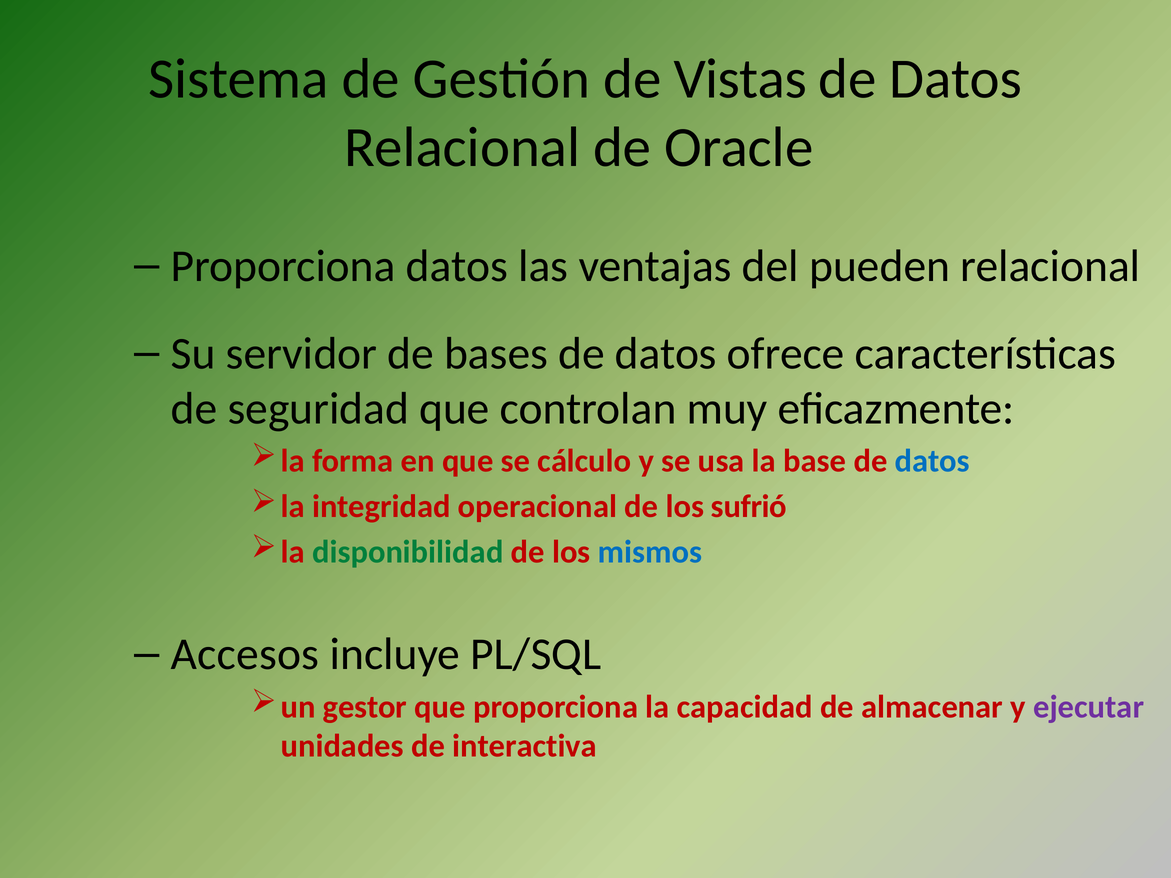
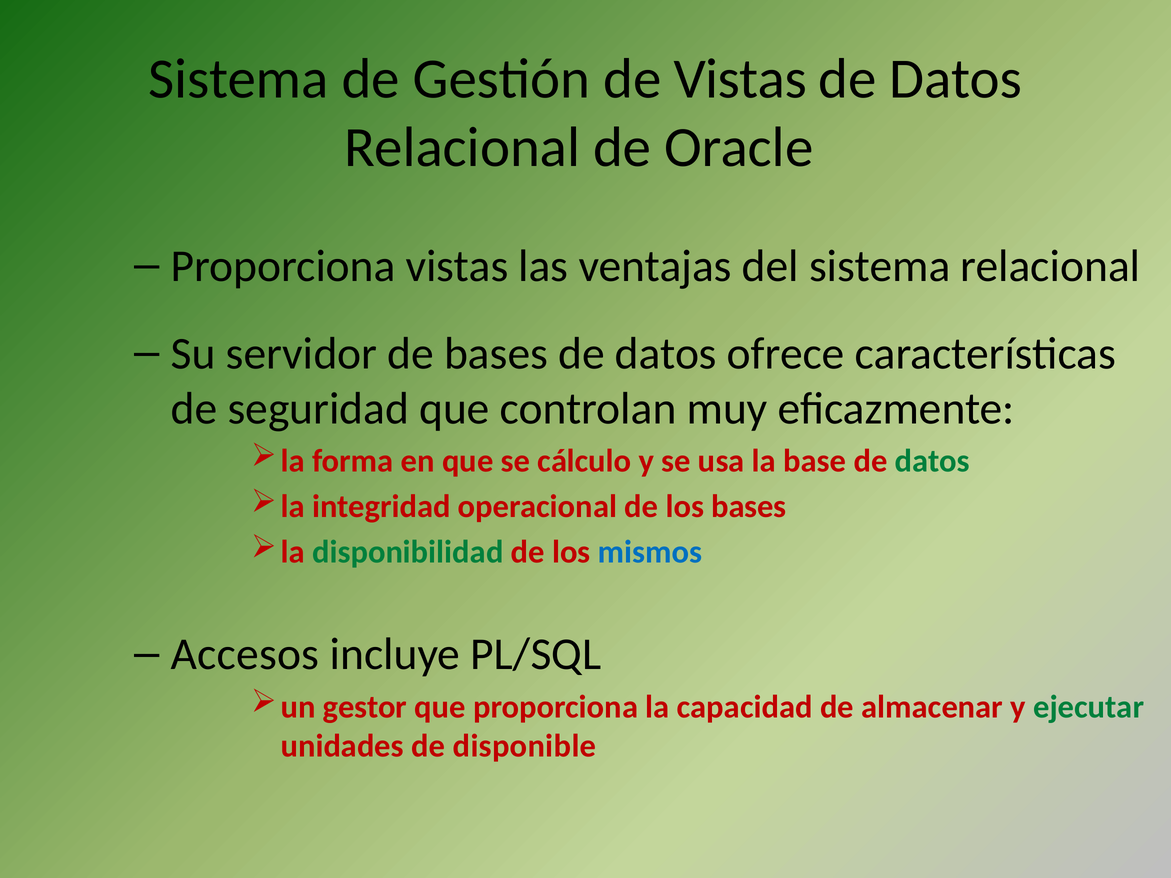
Proporciona datos: datos -> vistas (457, 266)
del pueden: pueden -> sistema (880, 266)
datos colour: blue -> green (932, 461)
los sufrió: sufrió -> bases (749, 507)
ejecutar colour: purple -> green (1089, 707)
interactiva: interactiva -> disponible (524, 746)
